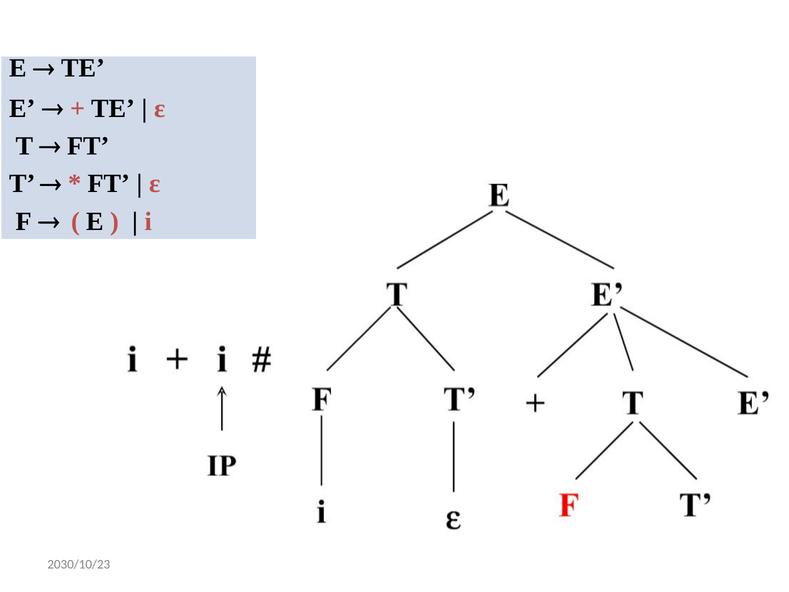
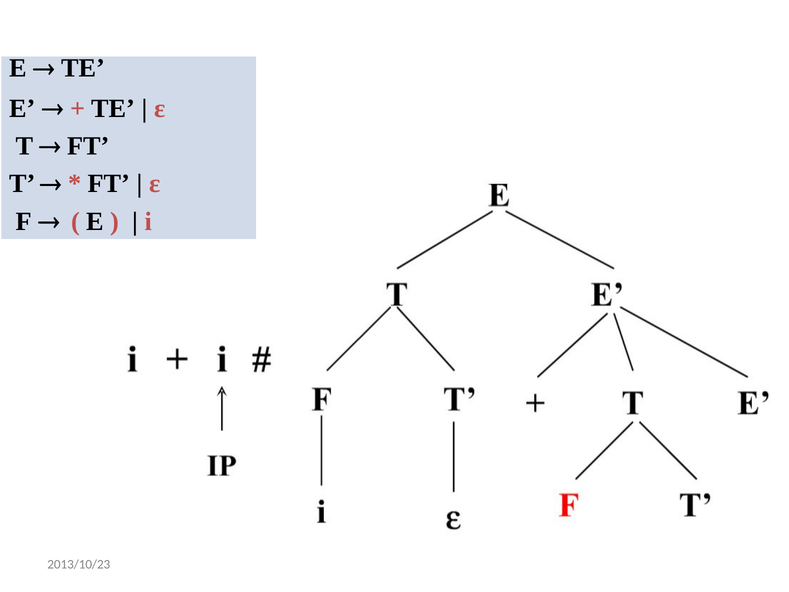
2030/10/23: 2030/10/23 -> 2013/10/23 (79, 564)
